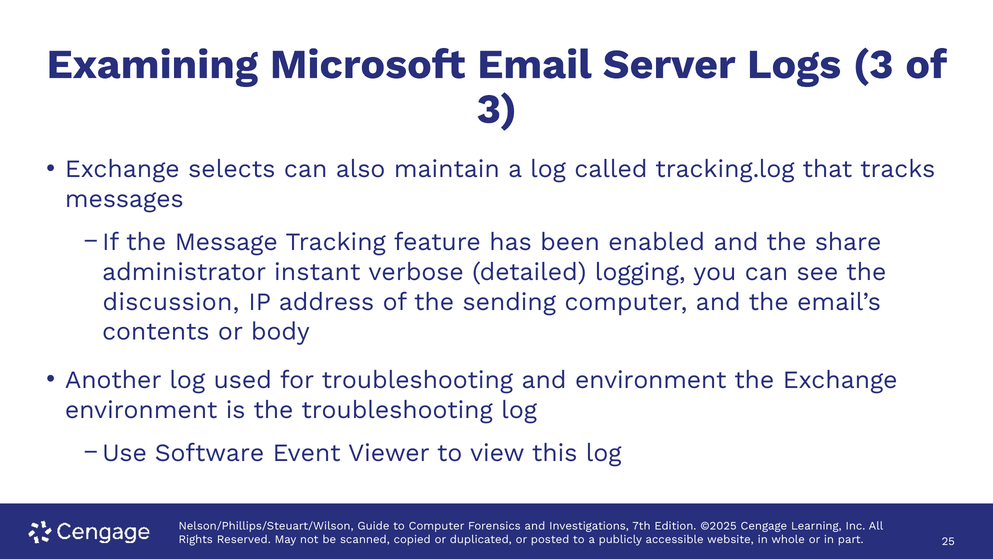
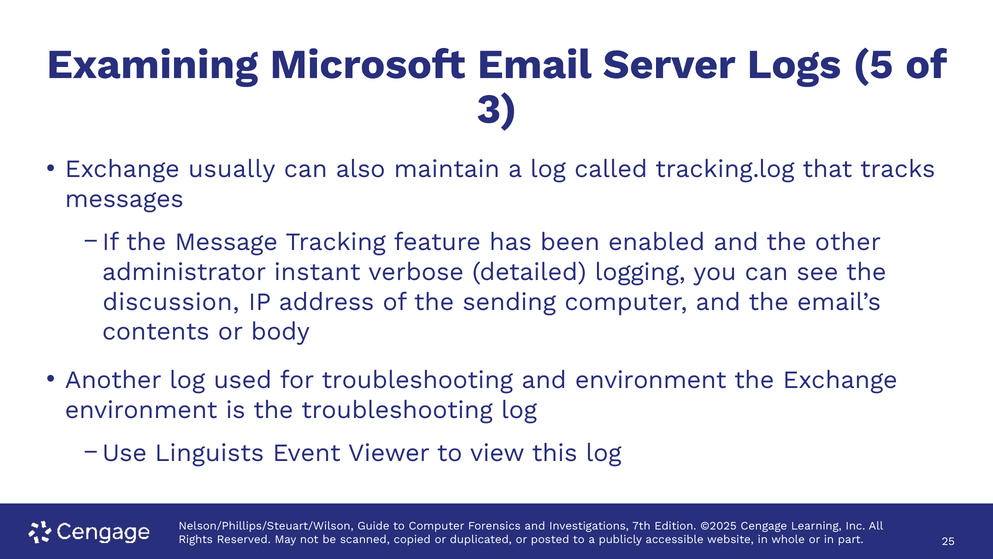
Logs 3: 3 -> 5 (873, 64)
selects: selects -> usually (232, 169)
share: share -> other (848, 242)
Software: Software -> Linguists (209, 453)
